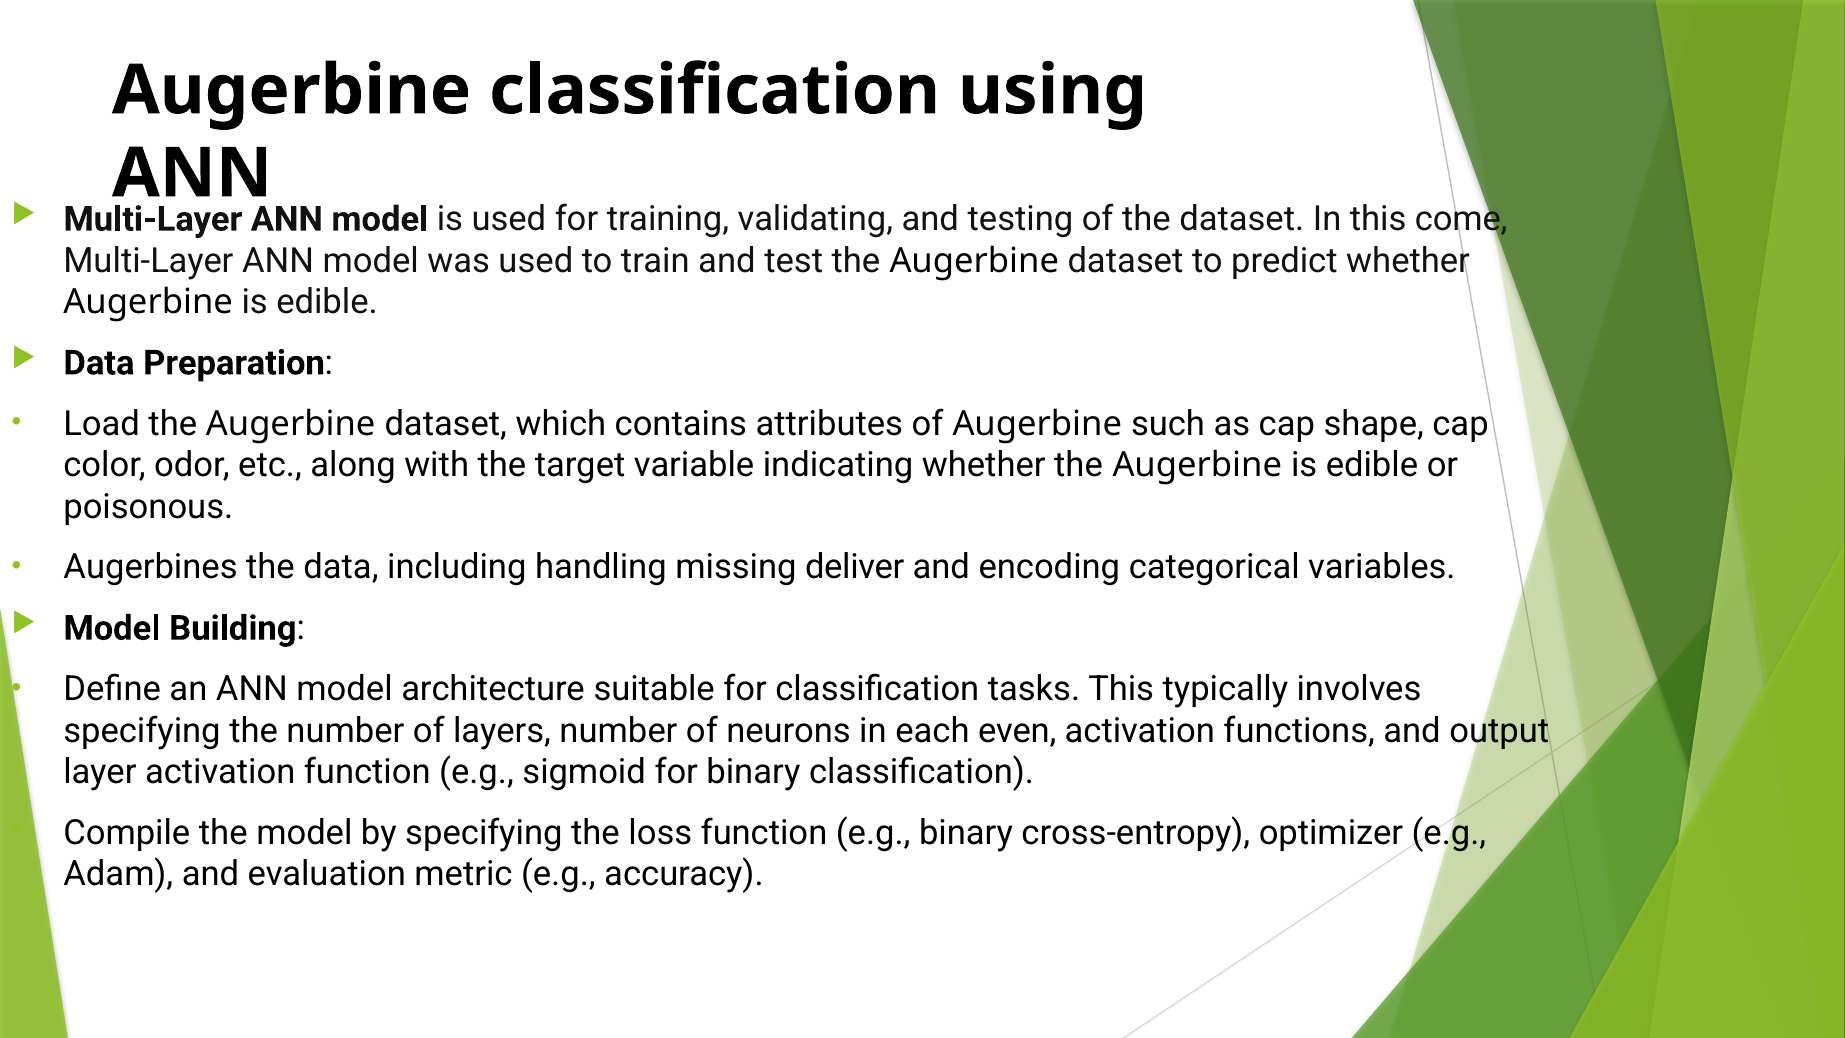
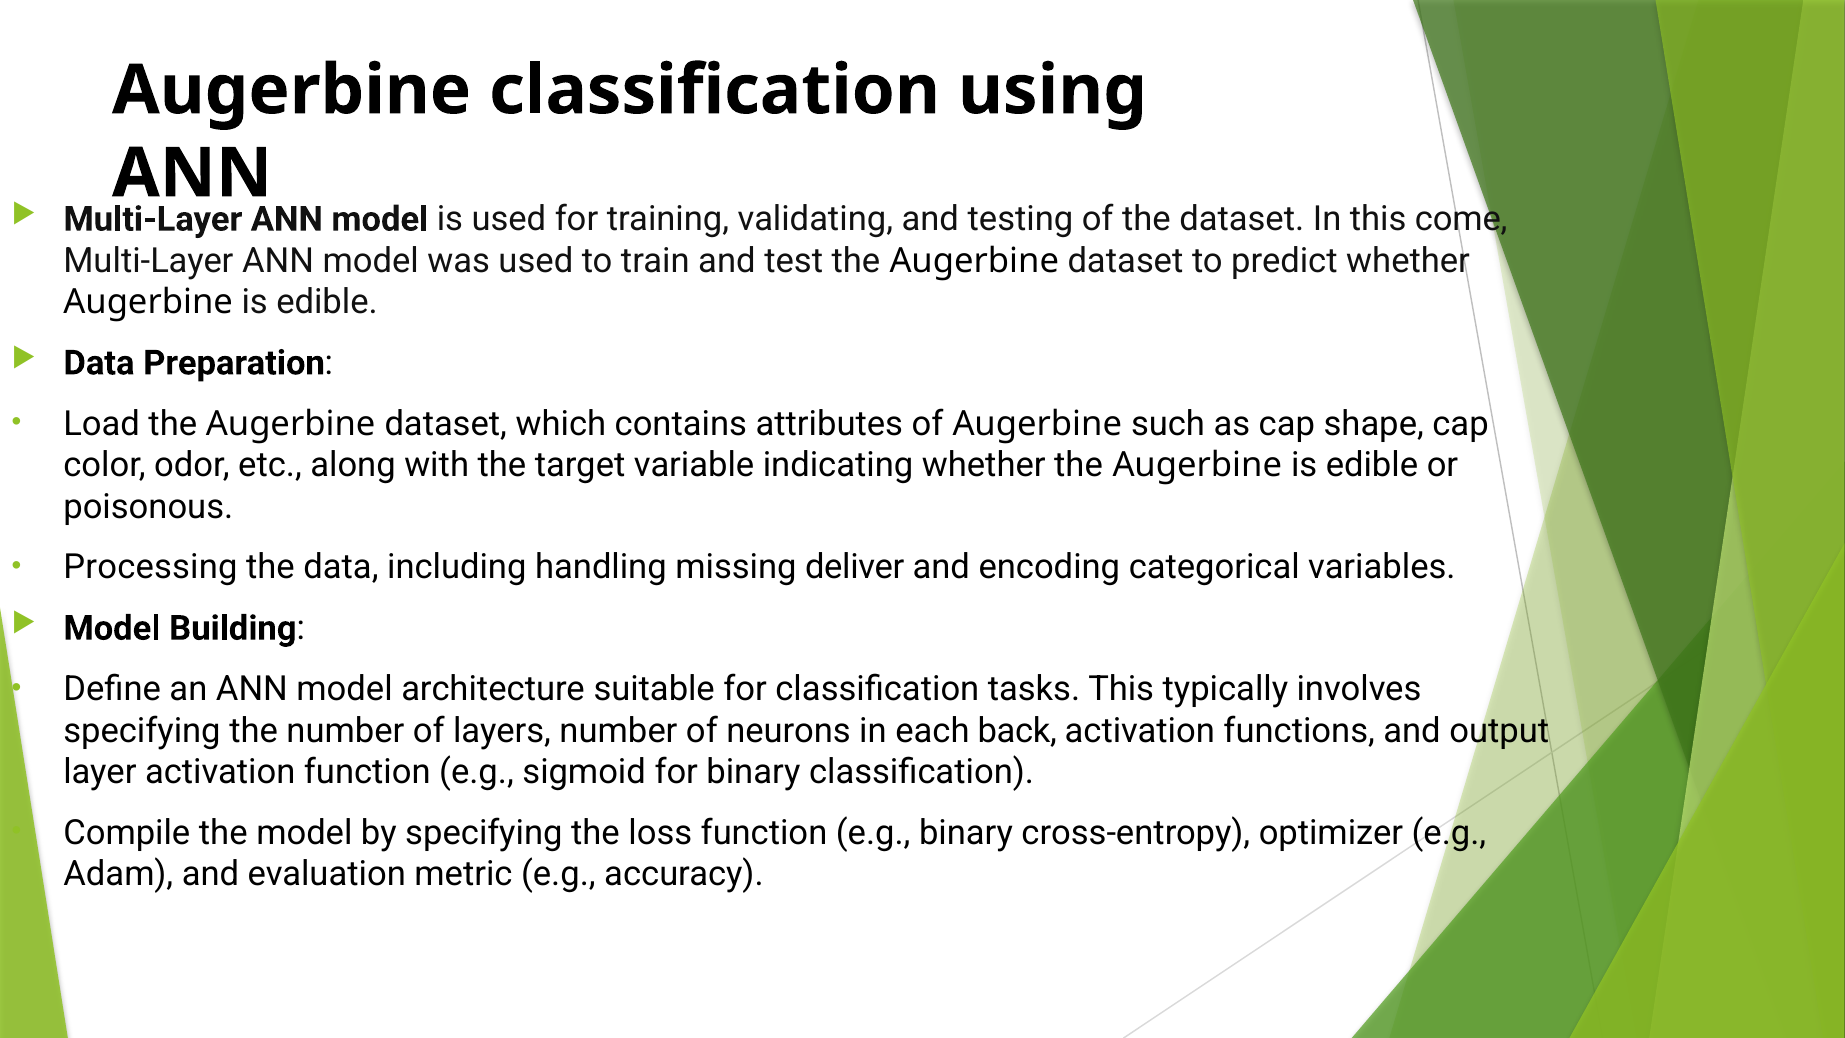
Augerbines: Augerbines -> Processing (150, 567)
even: even -> back (1017, 730)
